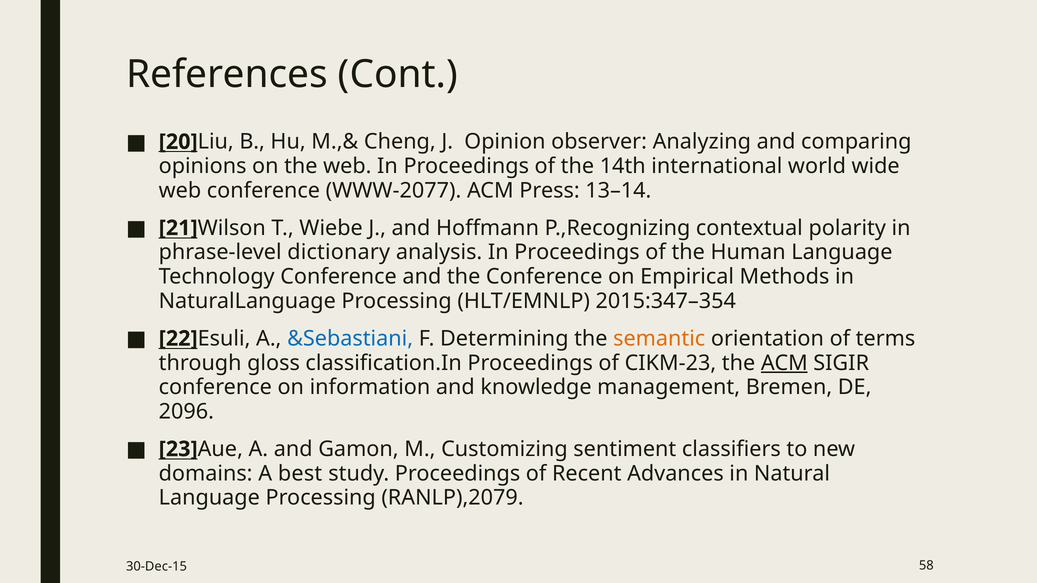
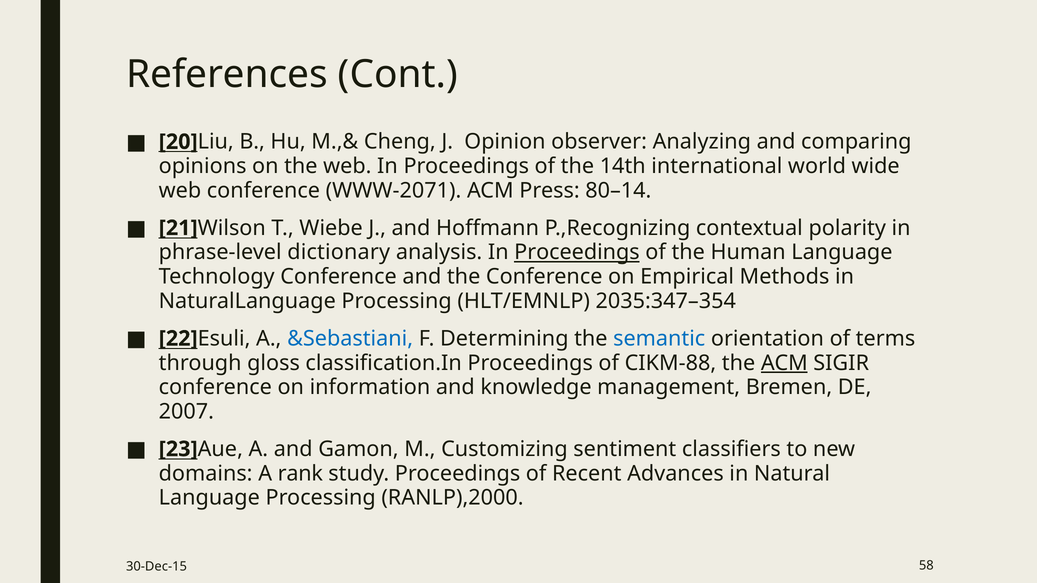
WWW-2077: WWW-2077 -> WWW-2071 (394, 191)
13–14: 13–14 -> 80–14 (618, 191)
Proceedings underline: none -> present (577, 252)
2015:347–354: 2015:347–354 -> 2035:347–354 (666, 301)
semantic colour: orange -> blue (659, 339)
CIKM-23: CIKM-23 -> CIKM-88 (670, 363)
2096: 2096 -> 2007 (186, 412)
best: best -> rank (300, 474)
RANLP),2079: RANLP),2079 -> RANLP),2000 (452, 498)
